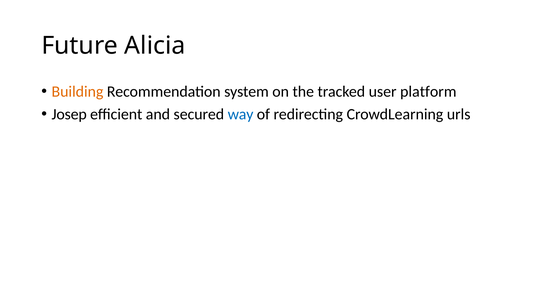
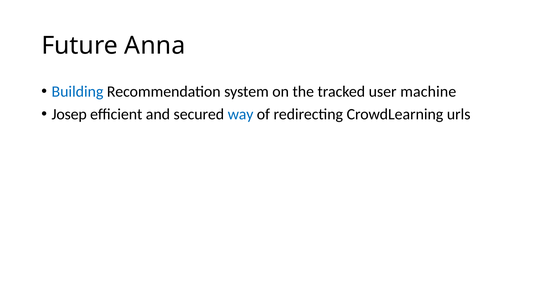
Alicia: Alicia -> Anna (155, 46)
Building colour: orange -> blue (77, 92)
platform: platform -> machine (428, 92)
